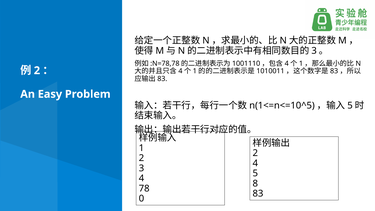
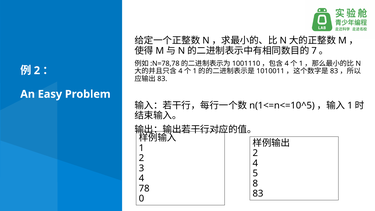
3: 3 -> 7 (314, 51)
5: 5 -> 1 (350, 105)
